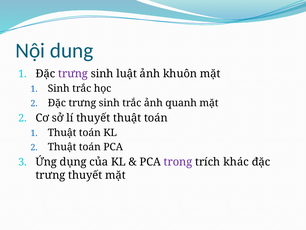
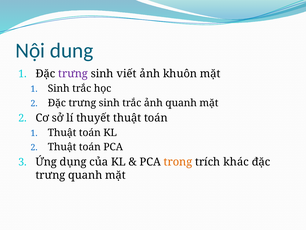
luật: luật -> viết (127, 74)
trong colour: purple -> orange (178, 162)
trưng thuyết: thuyết -> quanh (85, 175)
